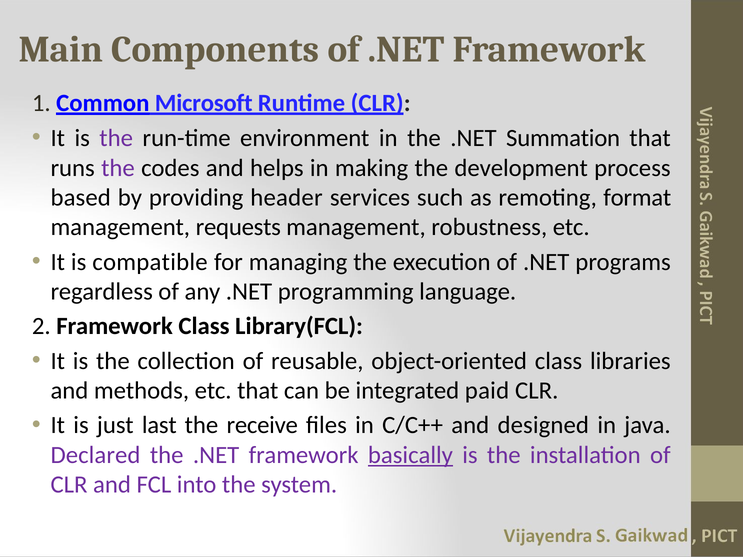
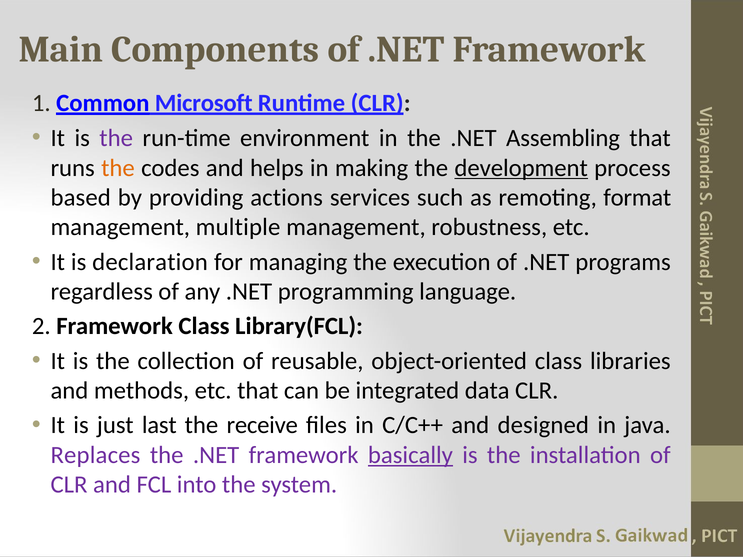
Summation: Summation -> Assembling (563, 138)
the colour: purple -> orange (118, 168)
development underline: none -> present (521, 168)
header: header -> actions (287, 198)
requests: requests -> multiple (238, 227)
compatible: compatible -> declaration (150, 262)
paid: paid -> data (487, 391)
Declared: Declared -> Replaces (95, 455)
